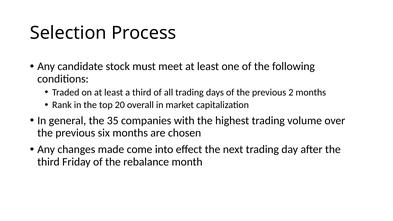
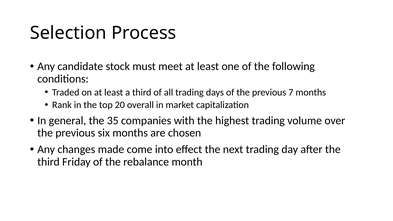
2: 2 -> 7 (291, 92)
